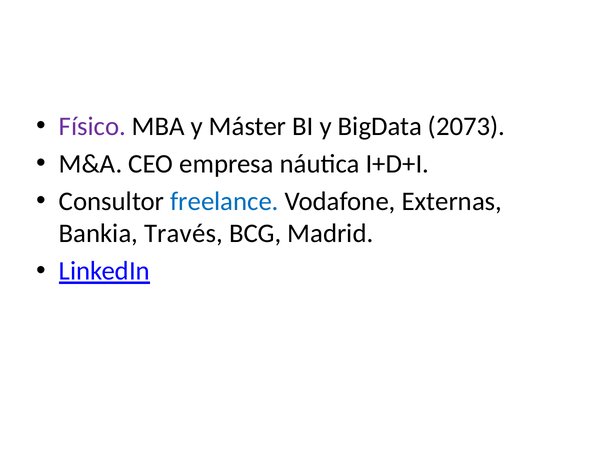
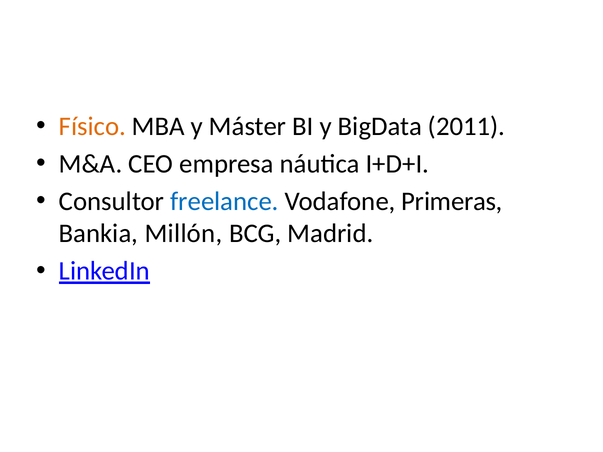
Físico colour: purple -> orange (92, 126)
2073: 2073 -> 2011 (467, 126)
Externas: Externas -> Primeras (452, 202)
Través: Través -> Millón (183, 234)
